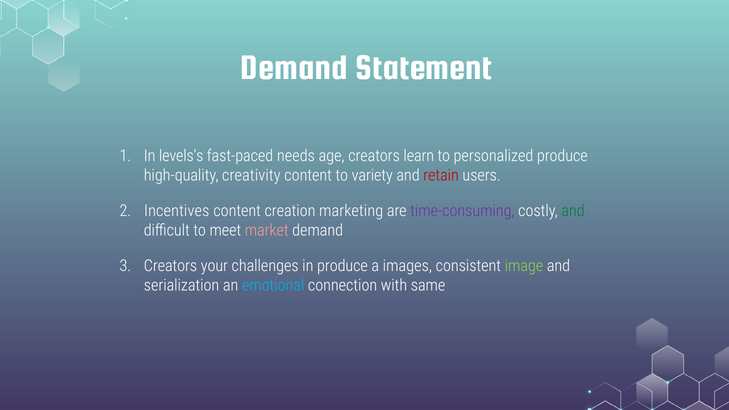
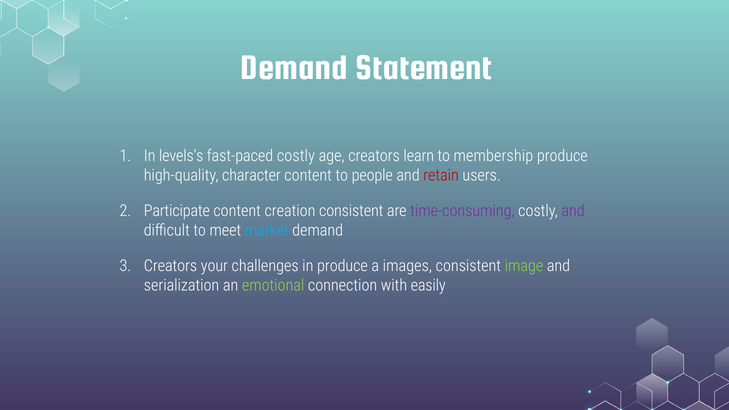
fast-paced needs: needs -> costly (296, 156)
personalized: personalized -> membership (493, 156)
creativity: creativity -> character (251, 175)
variety: variety -> people (372, 175)
Incentives: Incentives -> Participate (177, 211)
creation marketing: marketing -> consistent (351, 211)
and colour: green -> purple (573, 211)
market colour: pink -> light blue (267, 230)
emotional colour: light blue -> light green (273, 285)
same: same -> easily (428, 285)
